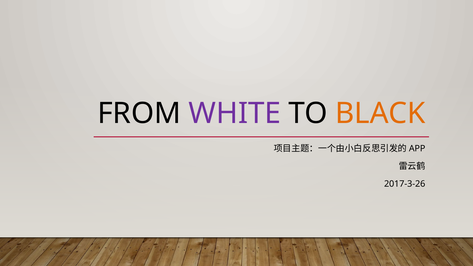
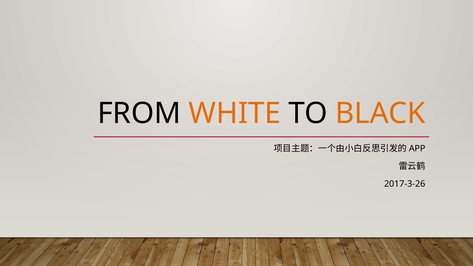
WHITE colour: purple -> orange (235, 114)
